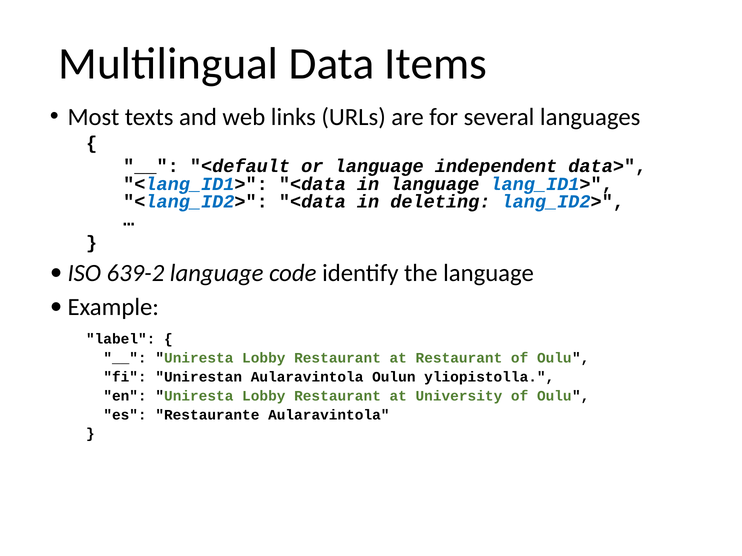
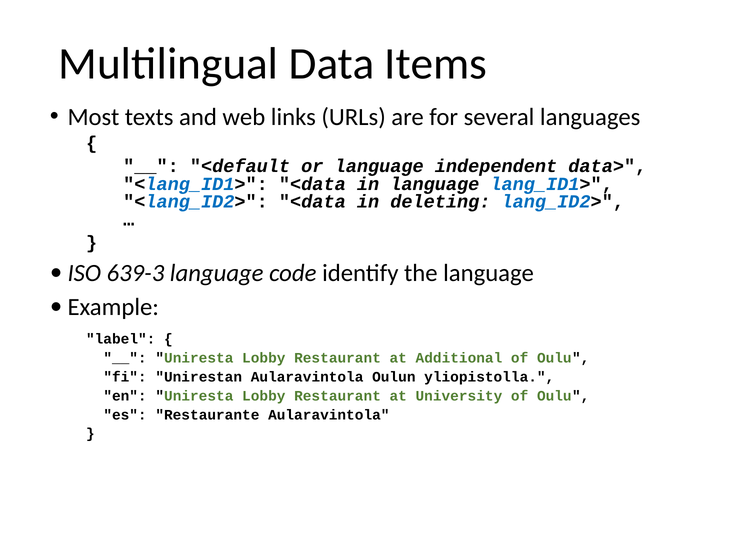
639-2: 639-2 -> 639-3 (135, 274)
at Restaurant: Restaurant -> Additional (459, 358)
